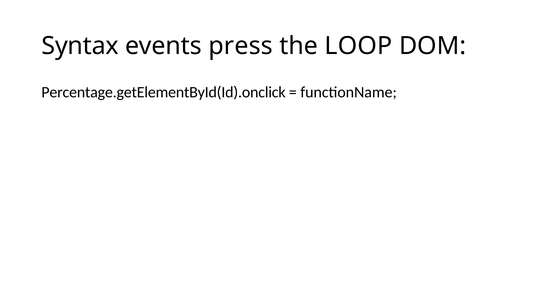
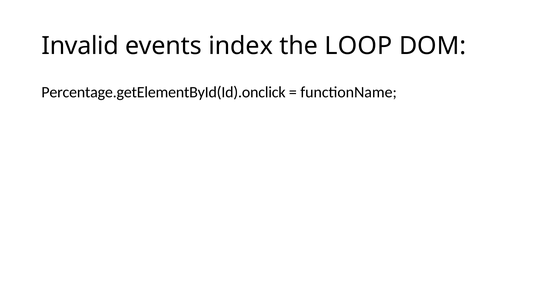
Syntax: Syntax -> Invalid (80, 46)
press: press -> index (241, 46)
